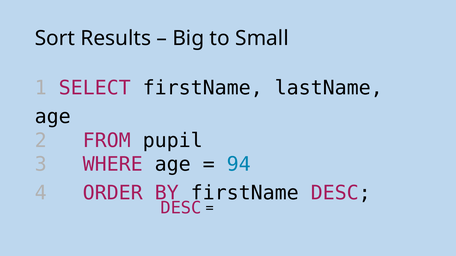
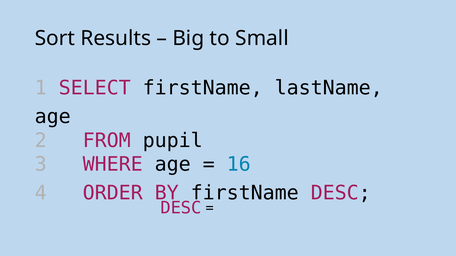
94: 94 -> 16 (239, 165)
